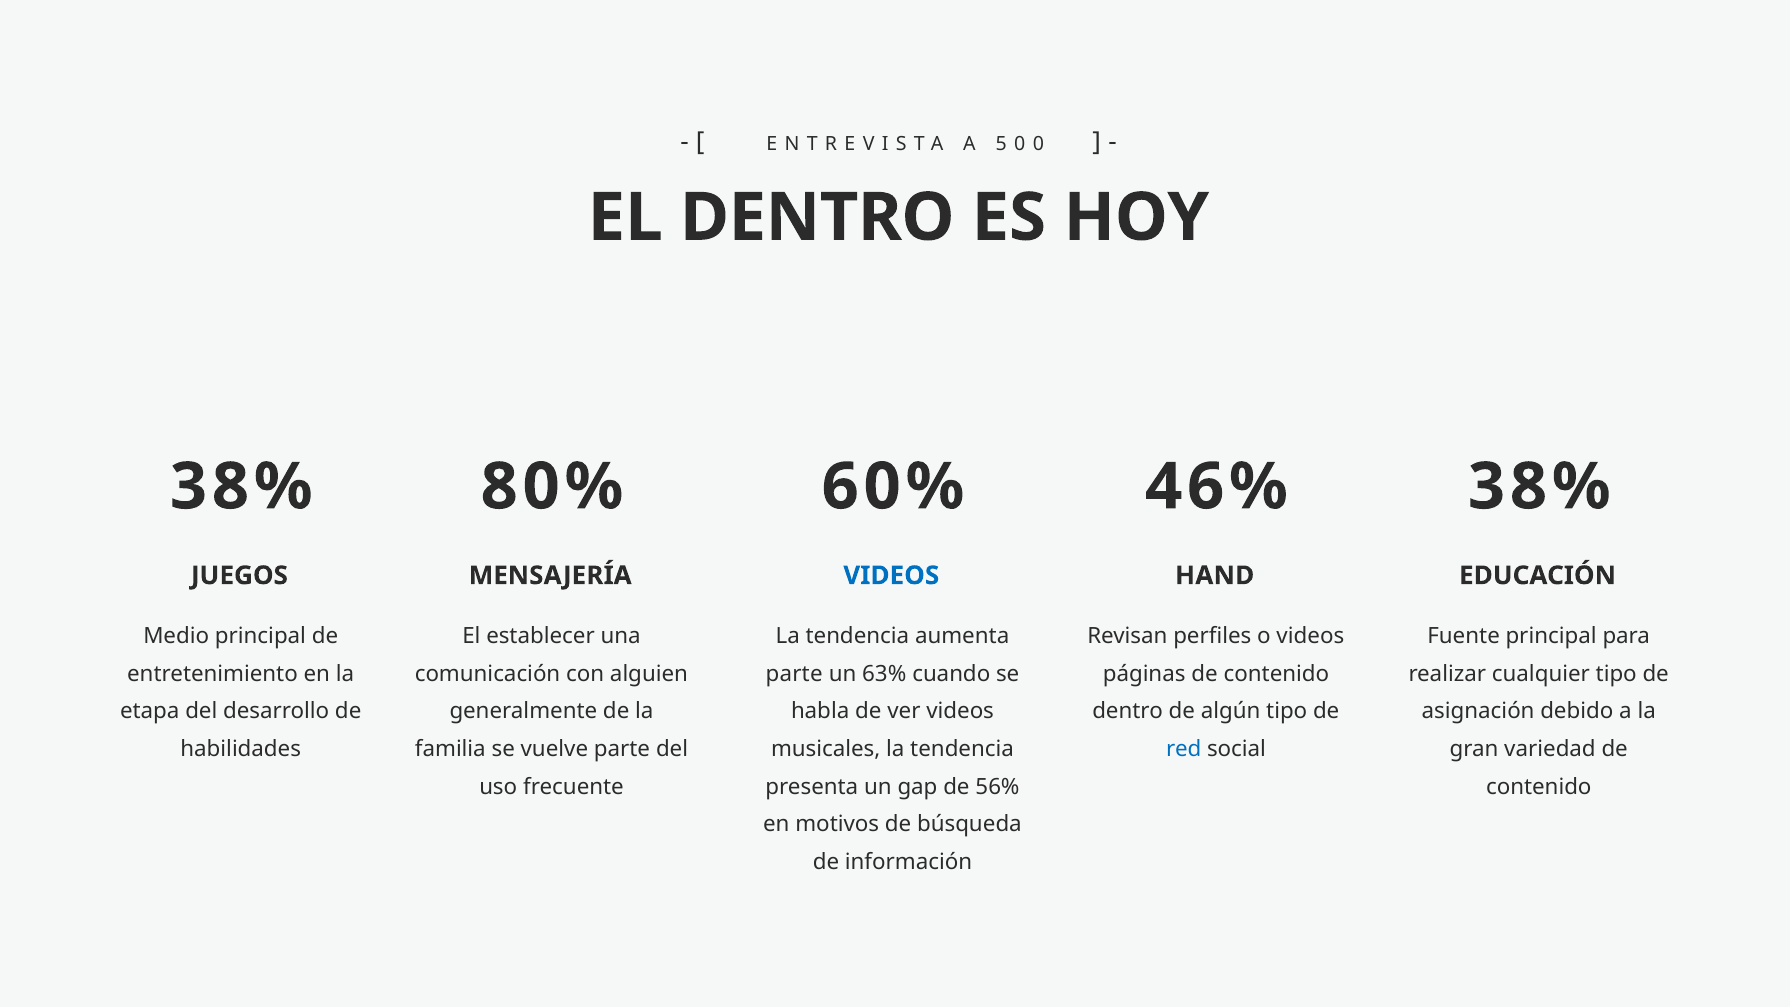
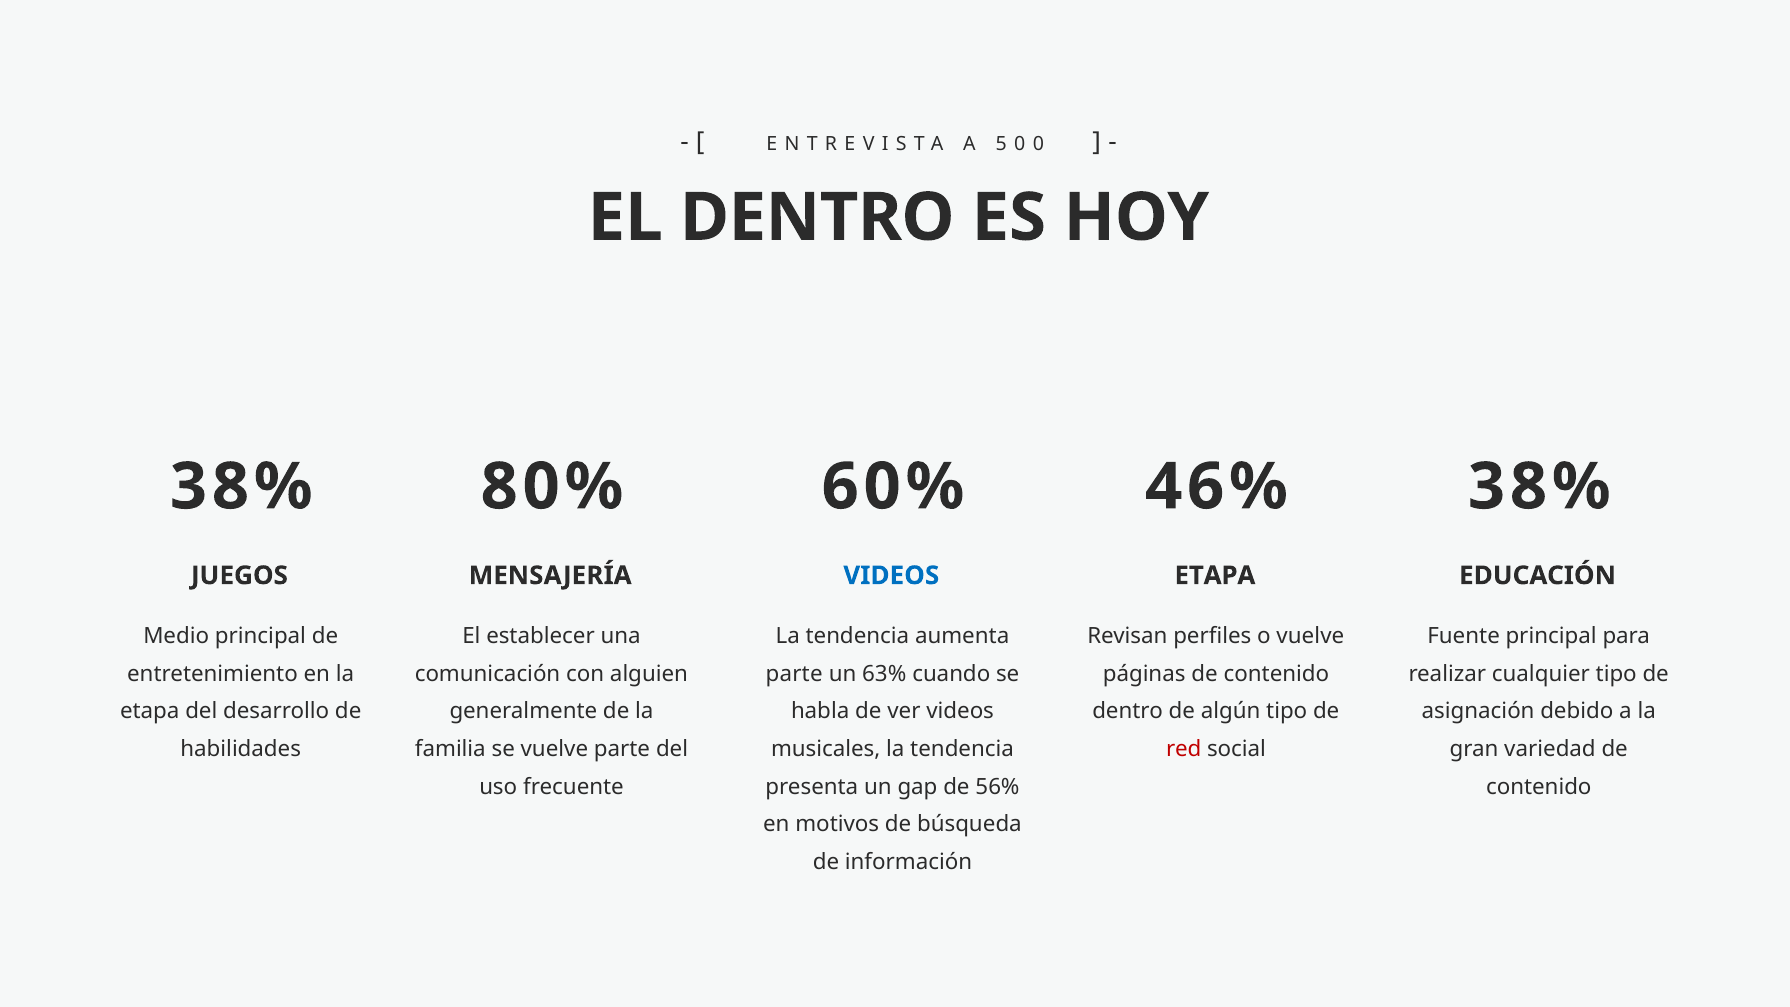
HAND: HAND -> ETAPA (1215, 575)
o videos: videos -> vuelve (1310, 636)
red colour: blue -> red (1184, 749)
